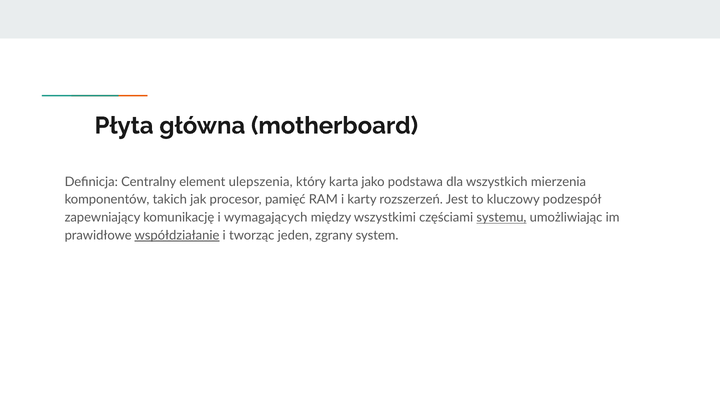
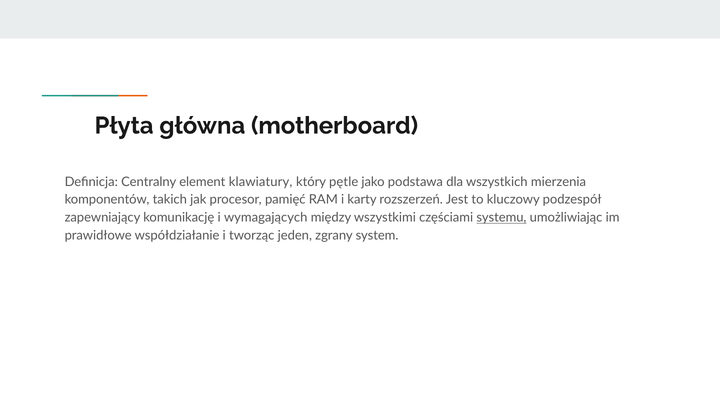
ulepszenia: ulepszenia -> klawiatury (261, 182)
karta: karta -> pętle (344, 182)
współdziałanie underline: present -> none (177, 236)
